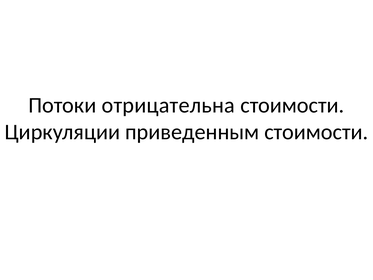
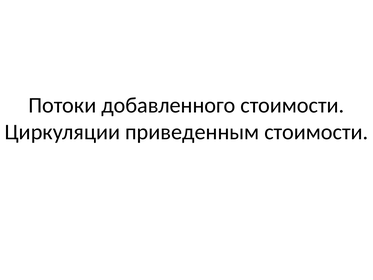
отрицательна: отрицательна -> добавленного (168, 105)
